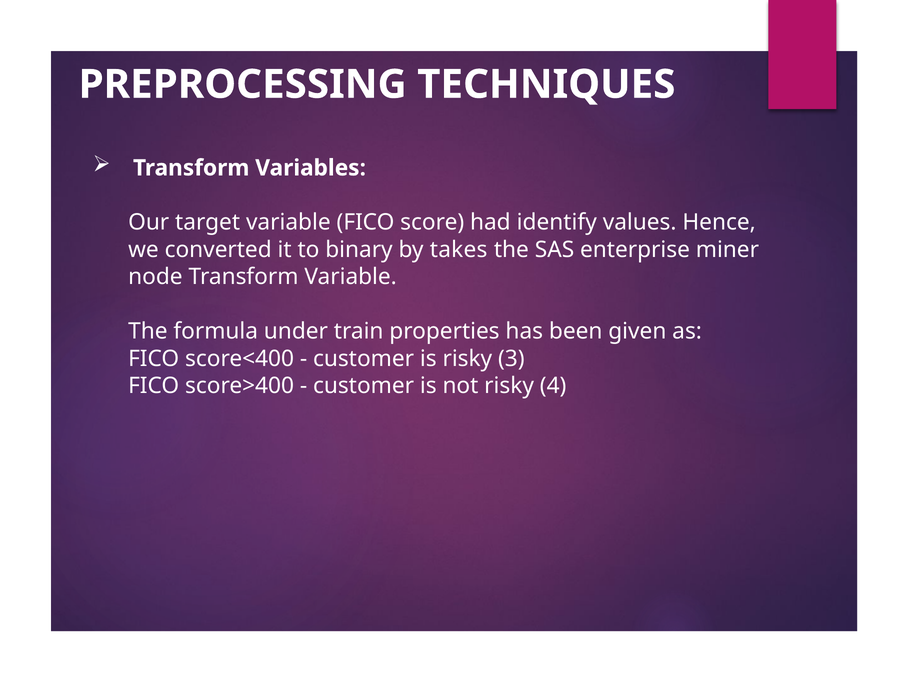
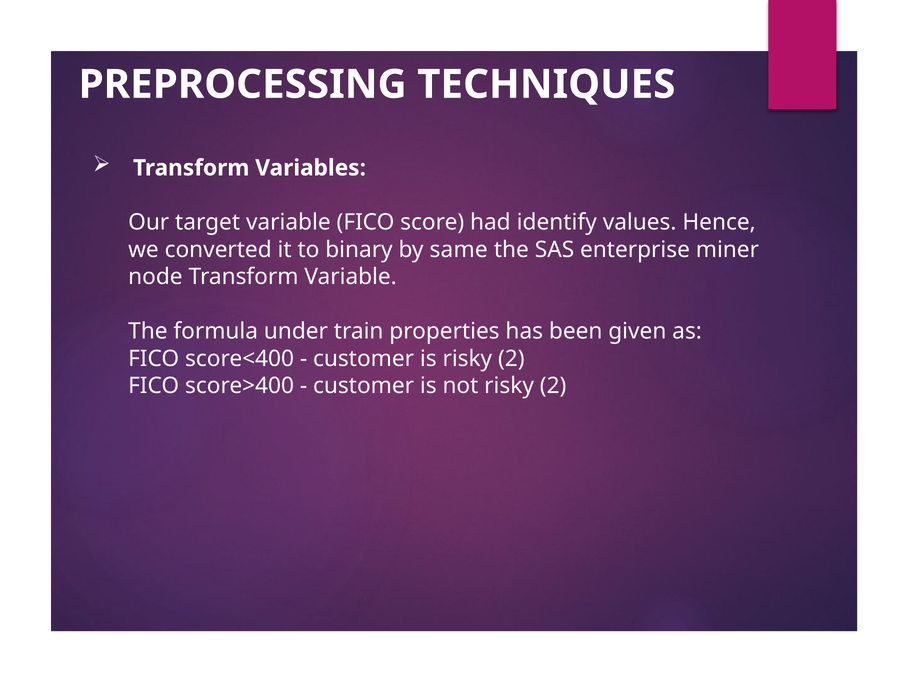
takes: takes -> same (459, 249)
is risky 3: 3 -> 2 (511, 358)
not risky 4: 4 -> 2 (553, 385)
